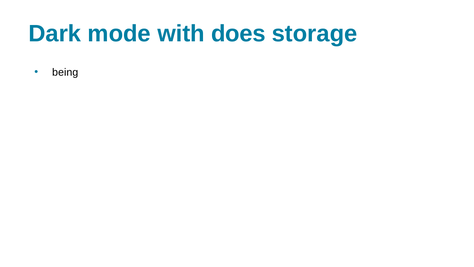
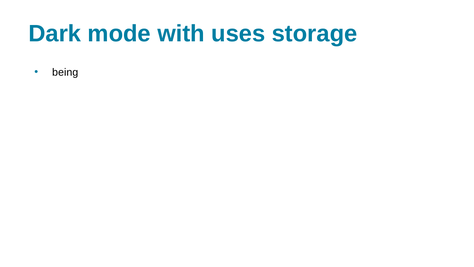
does: does -> uses (238, 34)
